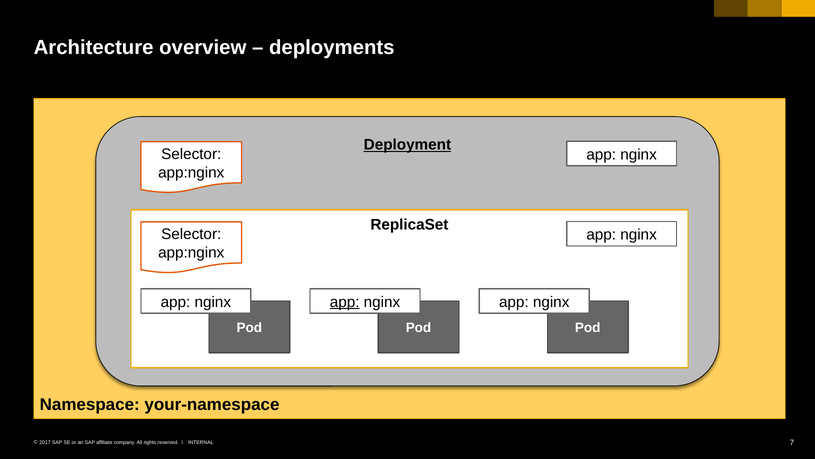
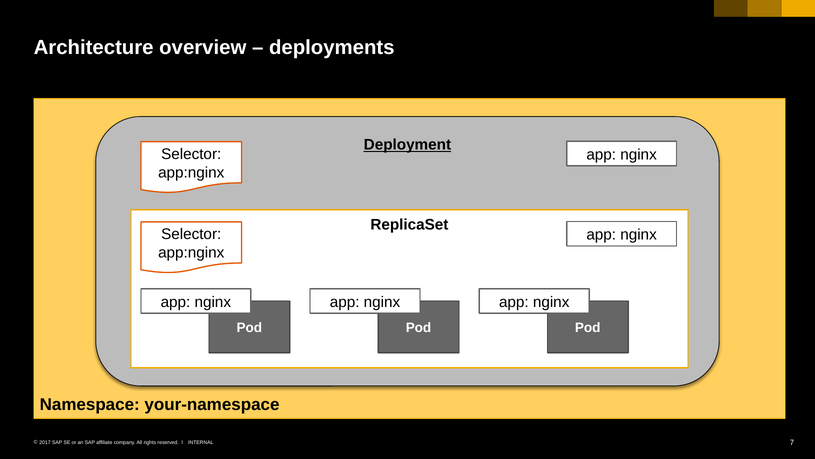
app underline: present -> none (345, 302)
